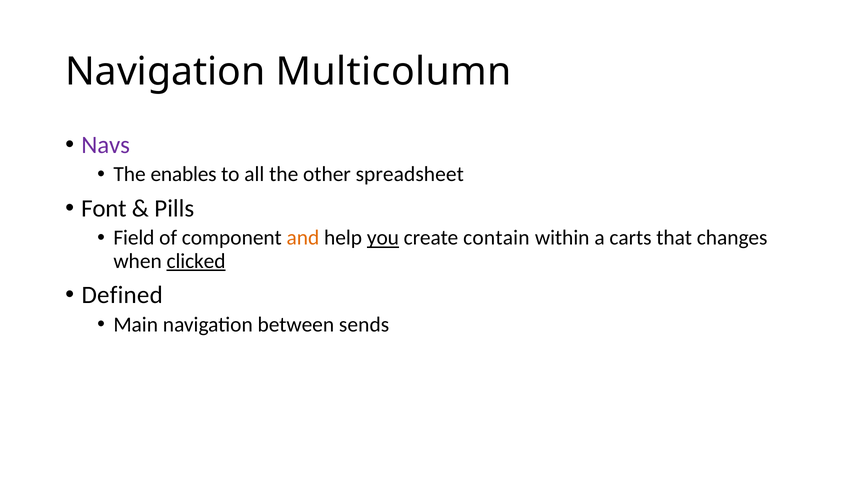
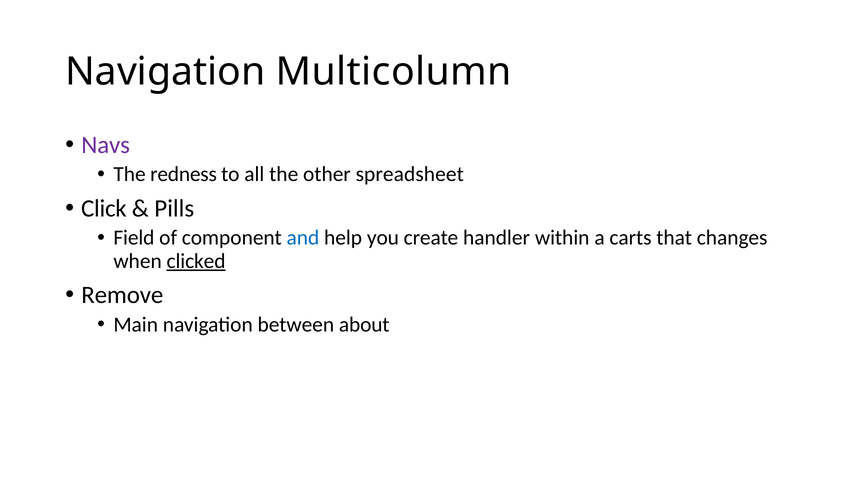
enables: enables -> redness (184, 174)
Font: Font -> Click (104, 208)
and colour: orange -> blue (303, 238)
you underline: present -> none (383, 238)
contain: contain -> handler (497, 238)
Defined: Defined -> Remove (122, 295)
sends: sends -> about (364, 324)
